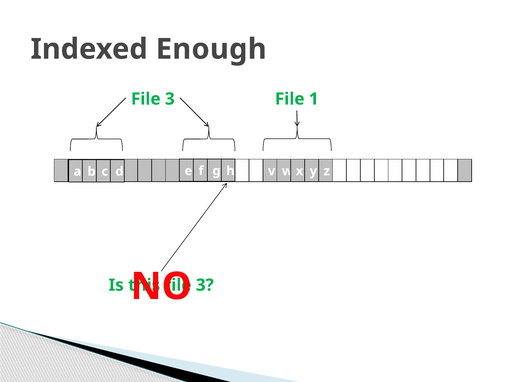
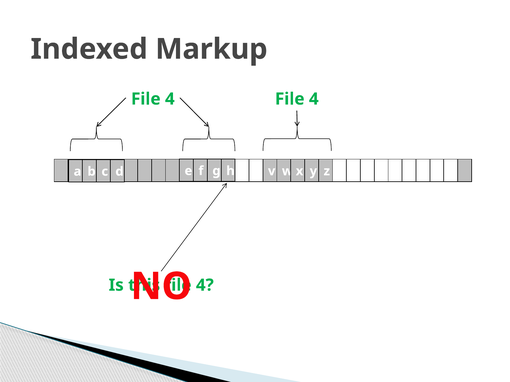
Enough: Enough -> Markup (211, 49)
3: 3 -> 4 (170, 99)
1: 1 -> 4 (314, 99)
3: 3 -> 4 (205, 285)
